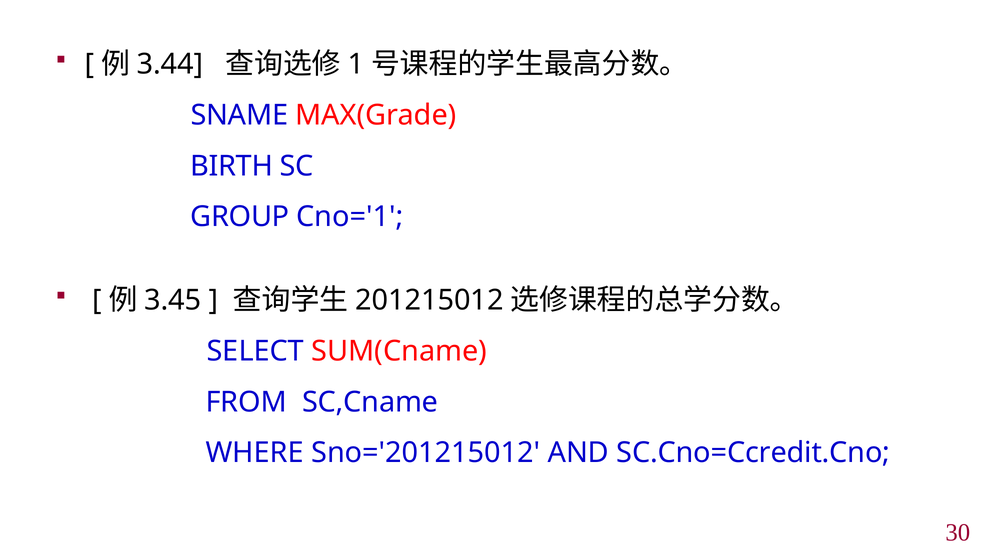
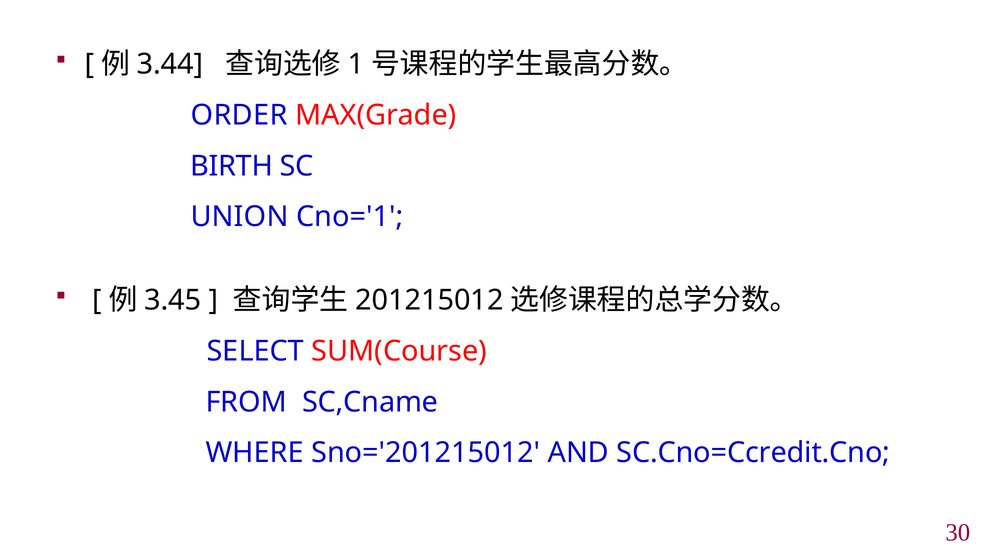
SNAME: SNAME -> ORDER (239, 115)
GROUP: GROUP -> UNION (240, 217)
SUM(Cname: SUM(Cname -> SUM(Course (399, 351)
